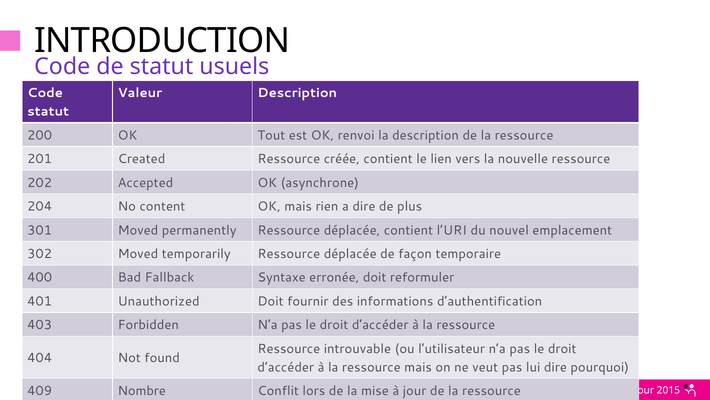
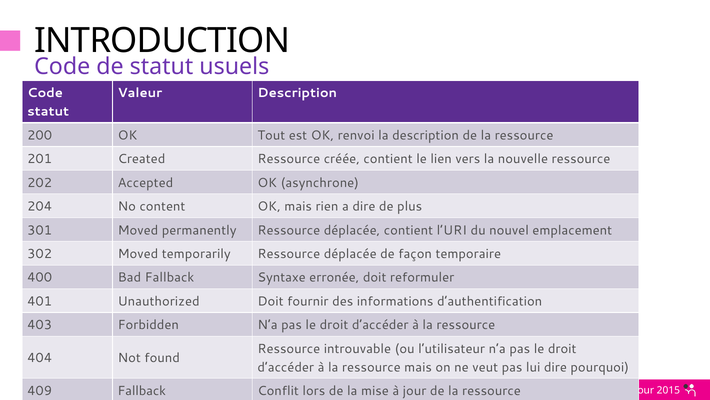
409 Nombre: Nombre -> Fallback (142, 390)
